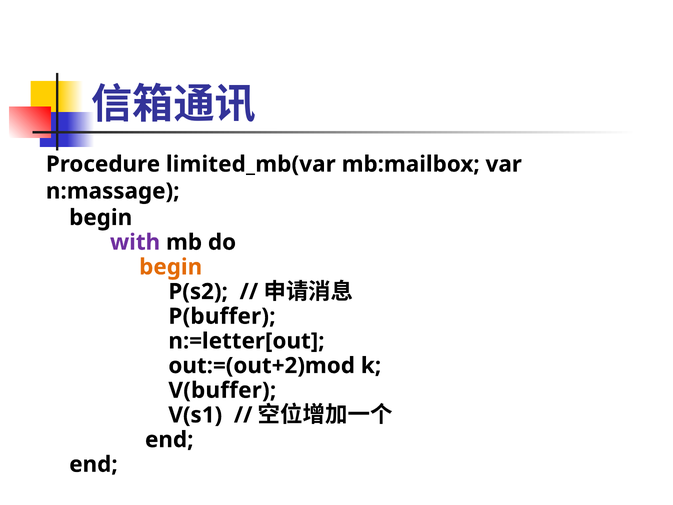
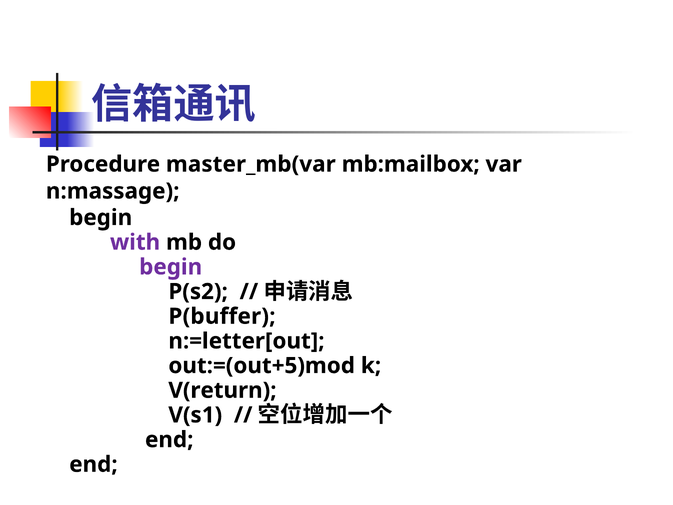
limited_mb(var: limited_mb(var -> master_mb(var (251, 164)
begin colour: orange -> purple (171, 267)
out:=(out+2)mod: out:=(out+2)mod -> out:=(out+5)mod (262, 366)
V(buffer: V(buffer -> V(return (222, 390)
